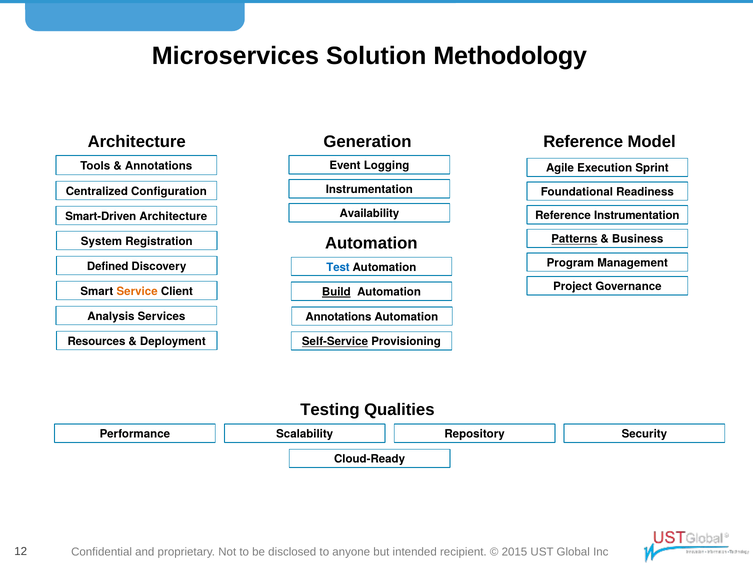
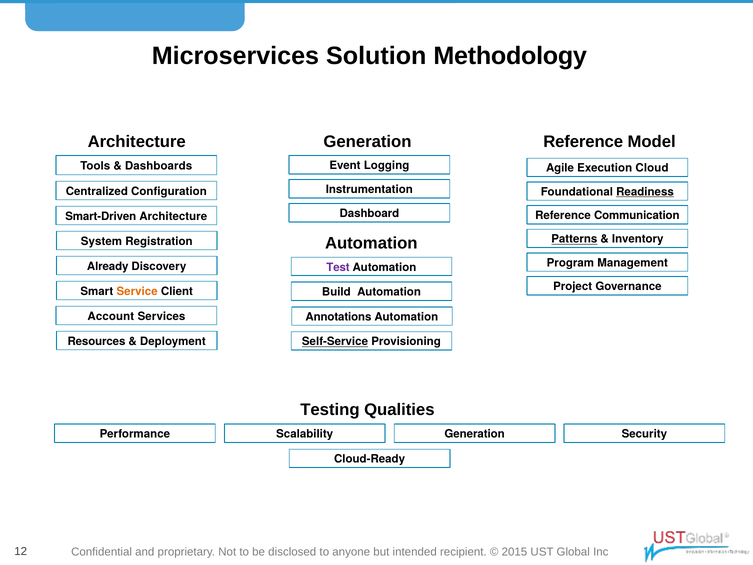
Annotations: Annotations -> Dashboards (159, 166)
Sprint: Sprint -> Cloud (652, 168)
Readiness underline: none -> present (645, 192)
Availability: Availability -> Dashboard (369, 213)
Reference Instrumentation: Instrumentation -> Communication (637, 215)
Business: Business -> Inventory (638, 239)
Defined: Defined -> Already (108, 266)
Test colour: blue -> purple (338, 267)
Build underline: present -> none (336, 292)
Analysis: Analysis -> Account (111, 316)
Scalability Repository: Repository -> Generation (475, 434)
